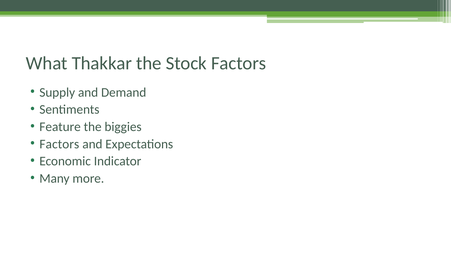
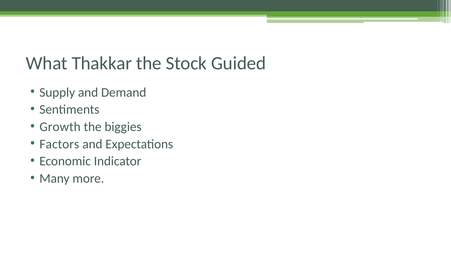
Stock Factors: Factors -> Guided (239, 63)
Feature: Feature -> Growth (60, 127)
